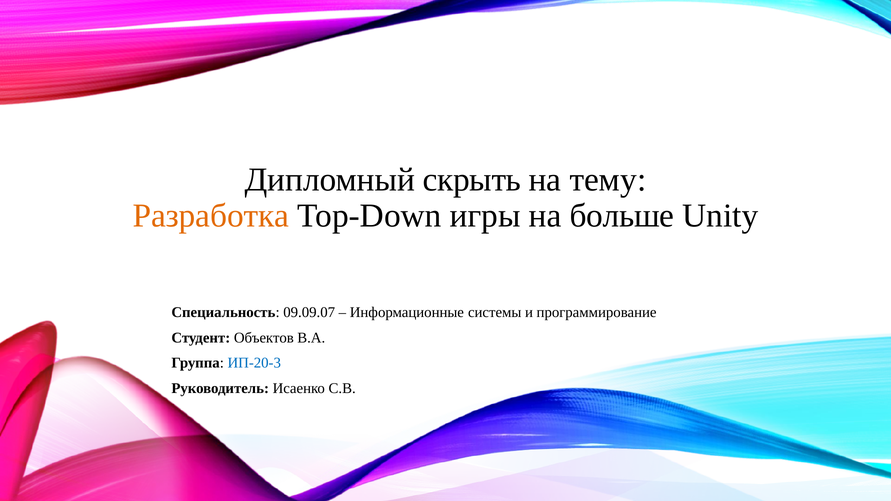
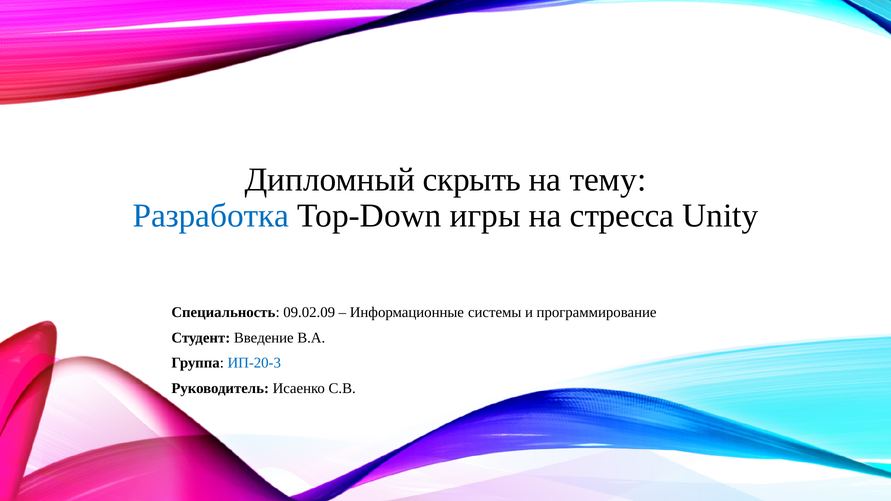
Разработка colour: orange -> blue (211, 216)
больше: больше -> стресса (622, 216)
09.09.07: 09.09.07 -> 09.02.09 (309, 313)
Объектов: Объектов -> Введение (264, 338)
